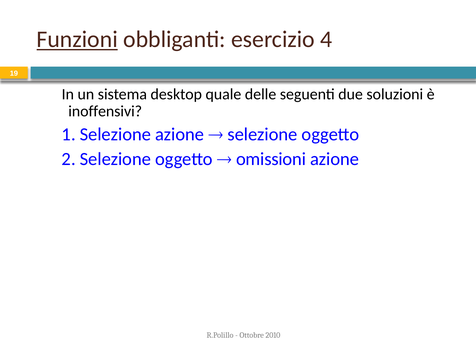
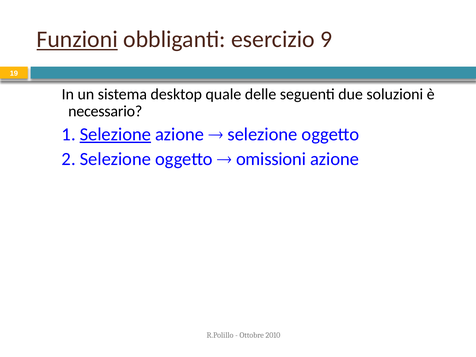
4: 4 -> 9 (326, 39)
inoffensivi: inoffensivi -> necessario (105, 111)
Selezione underline: none -> present (115, 134)
